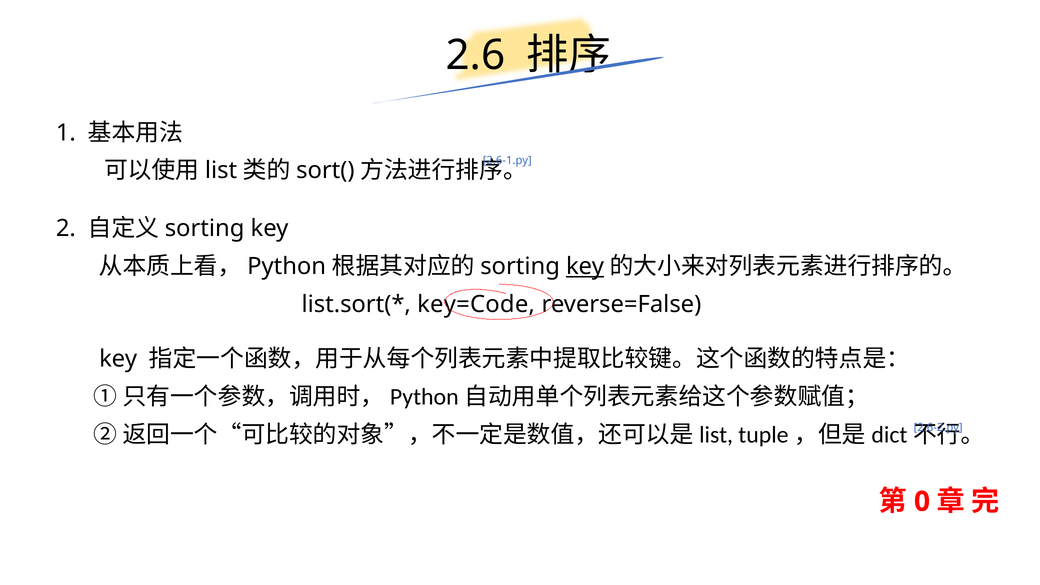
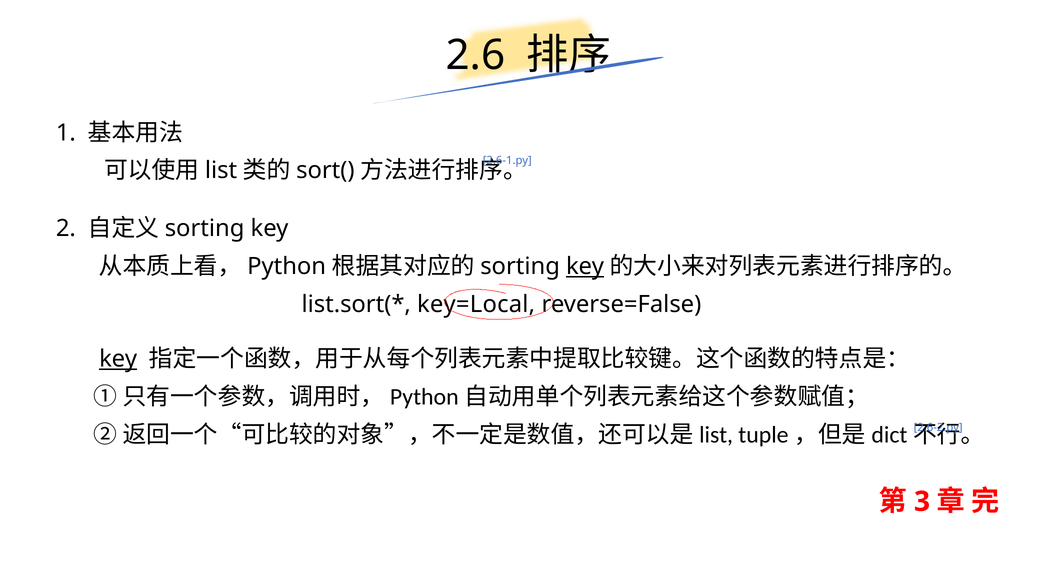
key=Code: key=Code -> key=Local (476, 304)
key underline: none -> present (118, 359)
0: 0 -> 3 (922, 502)
